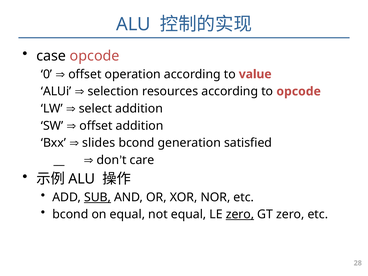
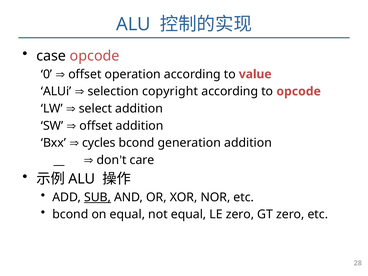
resources: resources -> copyright (170, 91)
slides: slides -> cycles (99, 143)
generation satisfied: satisfied -> addition (248, 143)
zero underline: present -> none (240, 214)
